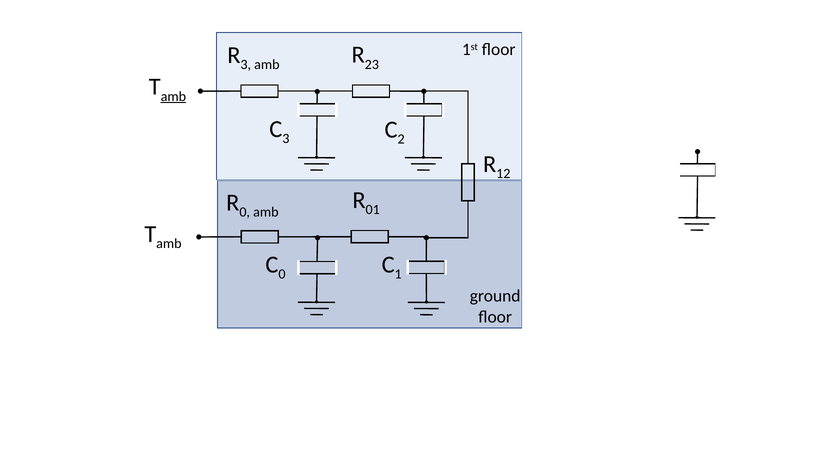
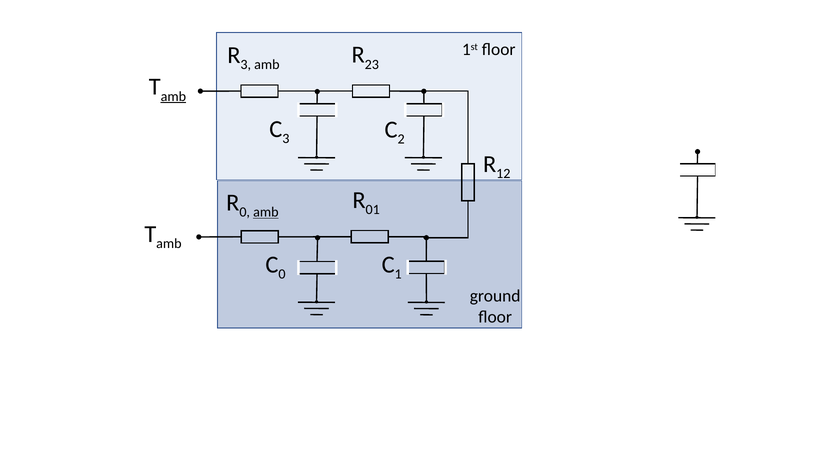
amb underline: none -> present (266, 212)
